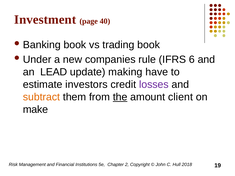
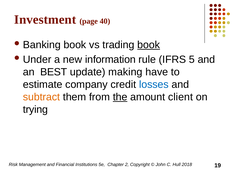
book underline: none -> present (149, 45)
companies: companies -> information (110, 60)
6: 6 -> 5 (192, 60)
LEAD: LEAD -> BEST (54, 72)
investors: investors -> company (86, 85)
losses colour: purple -> blue (154, 85)
make: make -> trying (35, 110)
